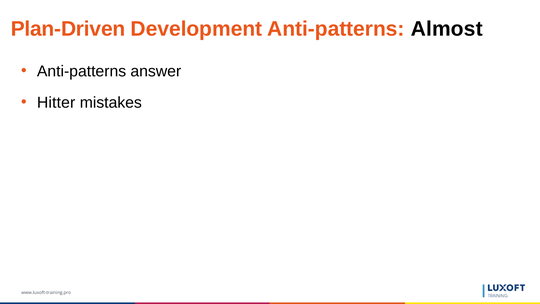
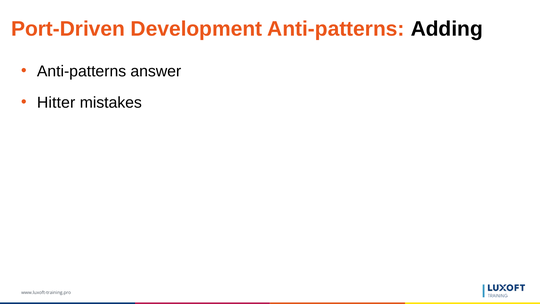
Plan-Driven: Plan-Driven -> Port-Driven (68, 29)
Almost: Almost -> Adding (447, 29)
